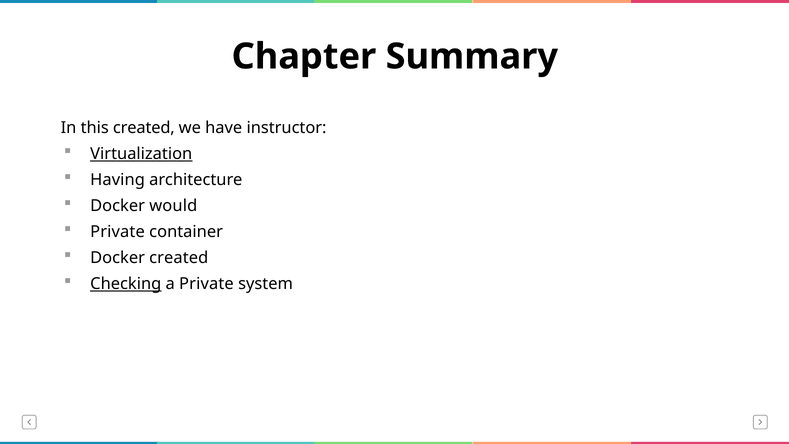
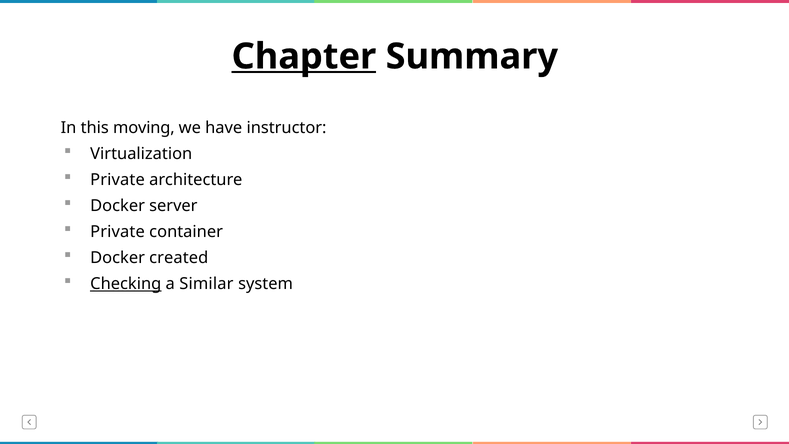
Chapter underline: none -> present (304, 56)
this created: created -> moving (144, 128)
Virtualization underline: present -> none (141, 154)
Having: Having -> Private (118, 180)
would: would -> server (173, 206)
a Private: Private -> Similar (206, 284)
